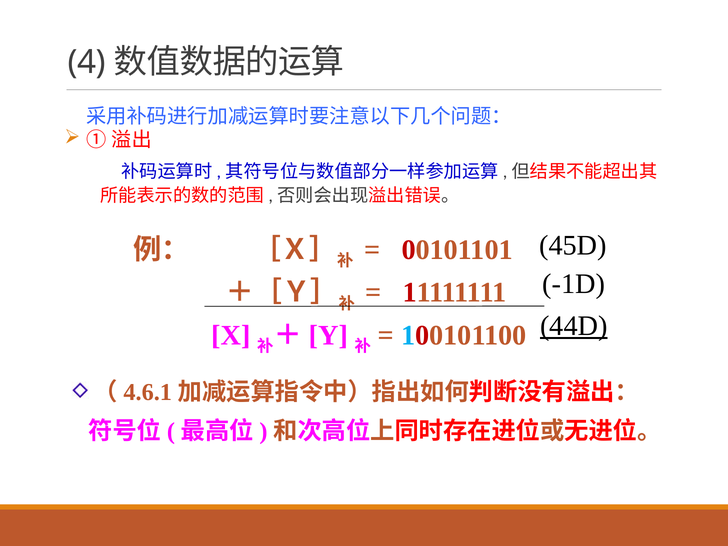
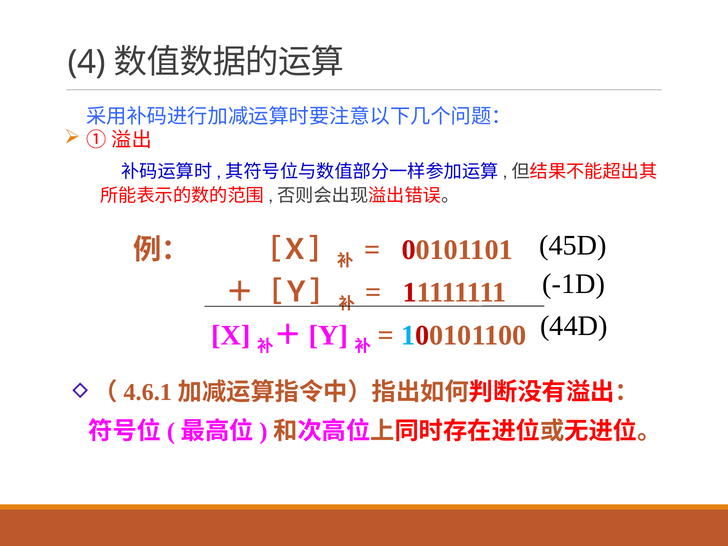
44D underline: present -> none (574, 326)
